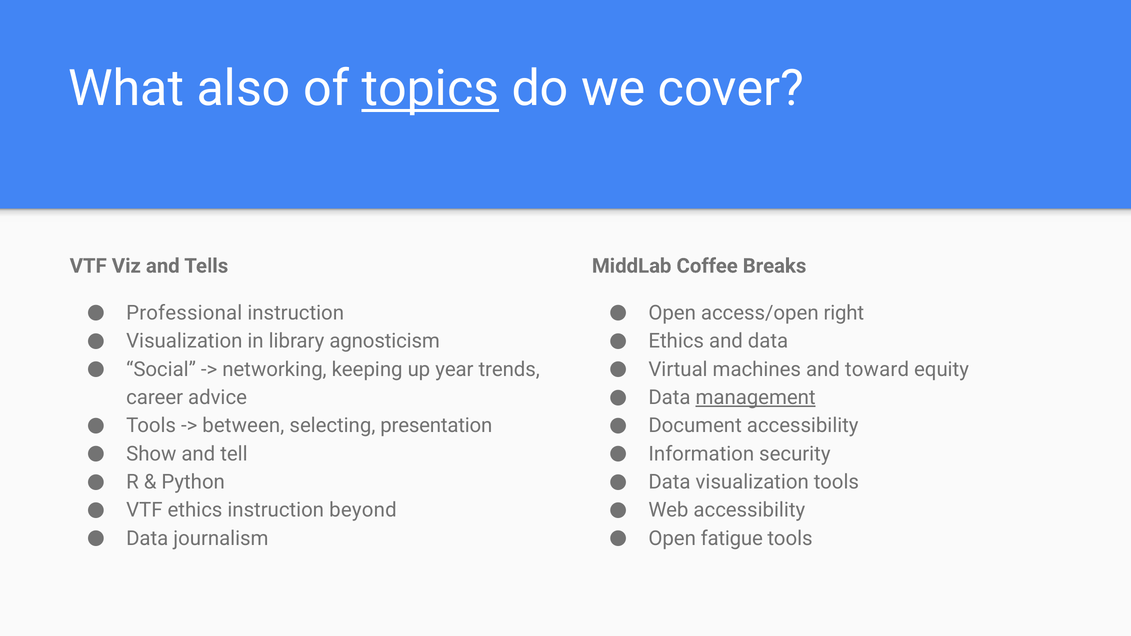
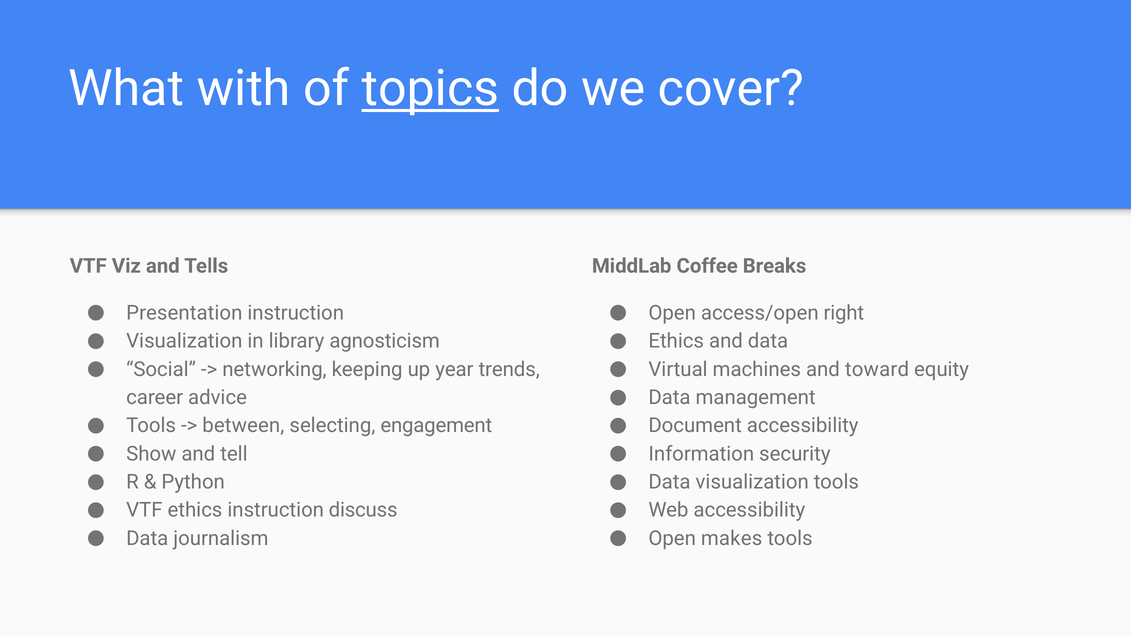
also: also -> with (244, 89)
Professional: Professional -> Presentation (184, 313)
management underline: present -> none (756, 398)
presentation: presentation -> engagement (436, 426)
beyond: beyond -> discuss (363, 510)
fatigue: fatigue -> makes (732, 539)
